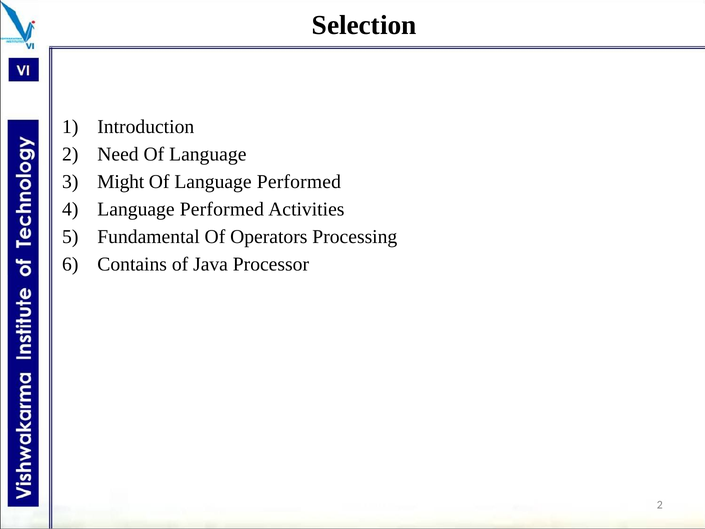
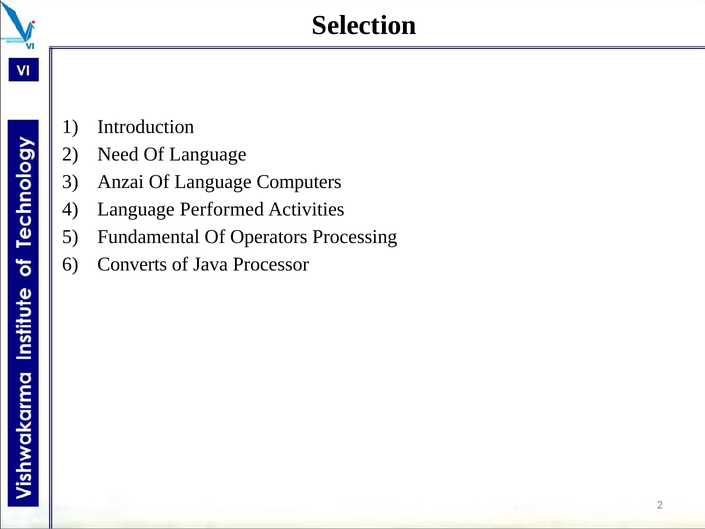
Might: Might -> Anzai (121, 182)
Of Language Performed: Performed -> Computers (299, 182)
Contains: Contains -> Converts (132, 264)
